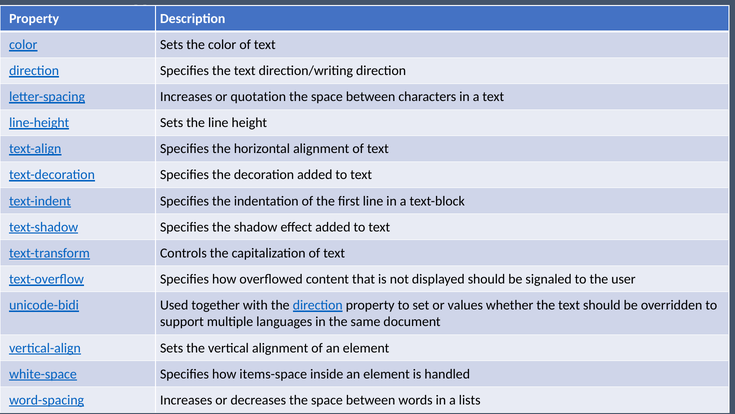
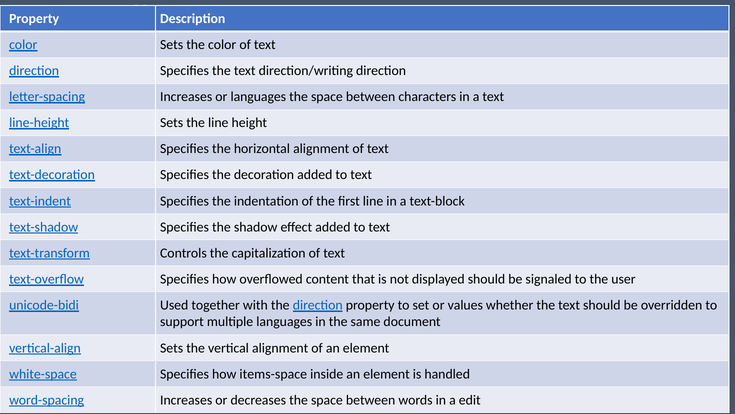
or quotation: quotation -> languages (258, 97)
lists: lists -> edit (470, 399)
